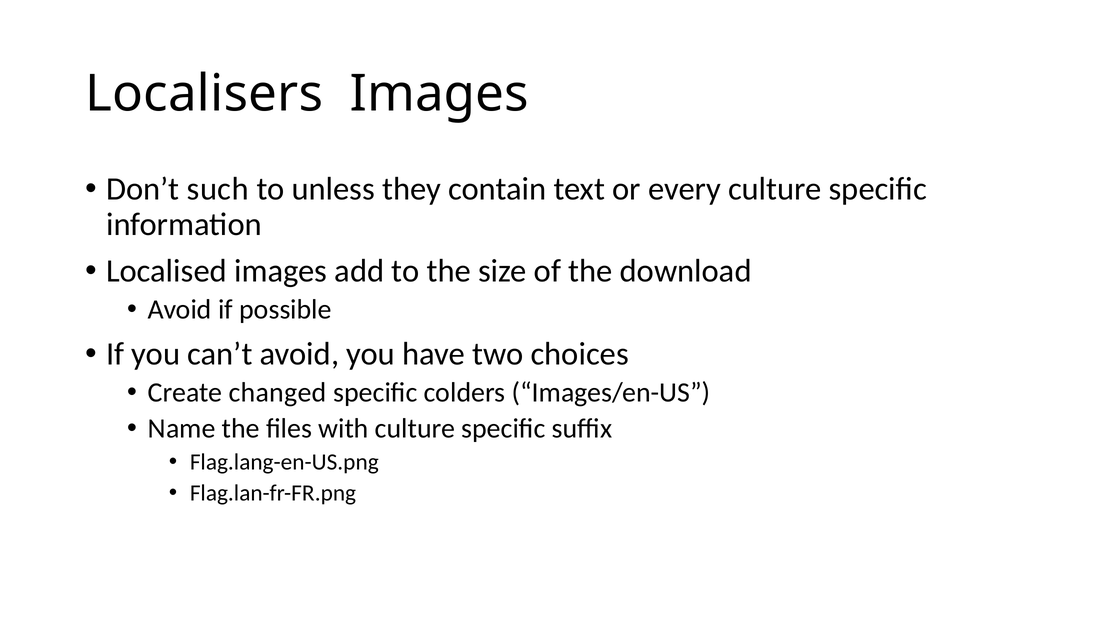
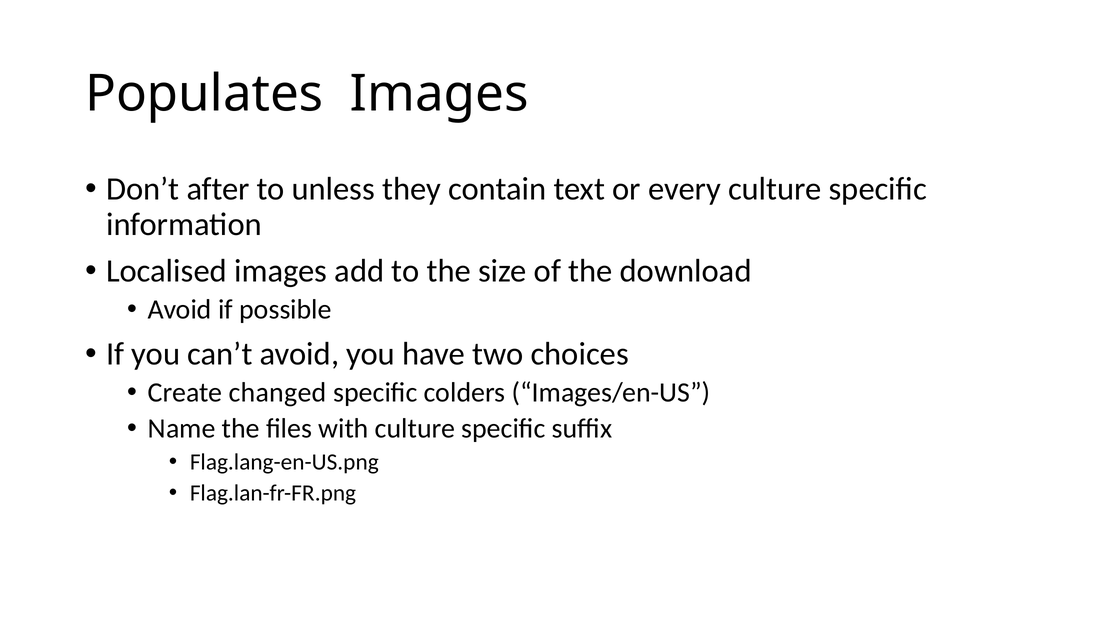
Localisers: Localisers -> Populates (204, 94)
such: such -> after (218, 189)
